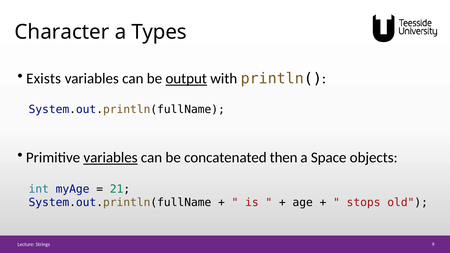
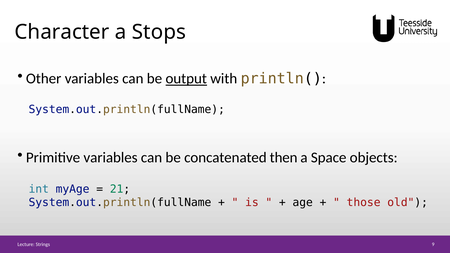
Types: Types -> Stops (159, 32)
Exists: Exists -> Other (44, 79)
variables underline: present -> none (111, 158)
stops: stops -> those (364, 203)
